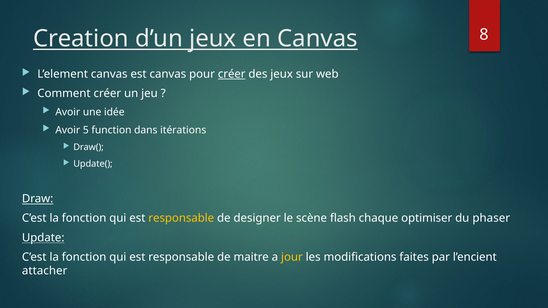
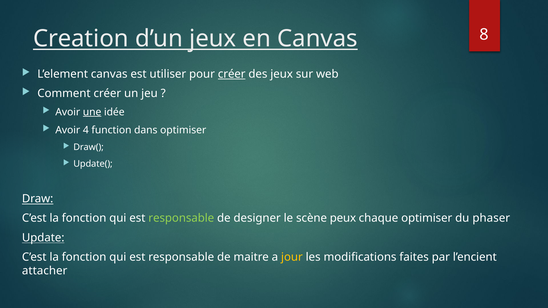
est canvas: canvas -> utiliser (168, 74)
une underline: none -> present (92, 112)
5: 5 -> 4 (86, 130)
dans itérations: itérations -> optimiser (183, 130)
responsable colour: yellow -> light green (181, 218)
flash: flash -> peux (343, 218)
